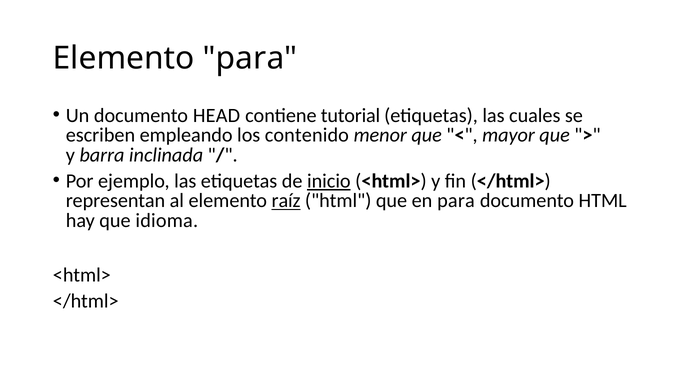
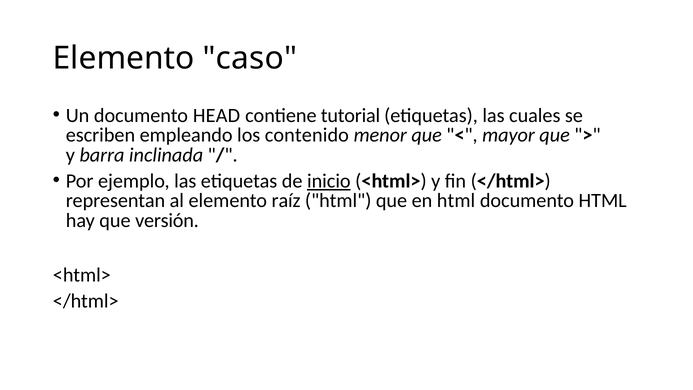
Elemento para: para -> caso (250, 58)
raíz underline: present -> none (286, 201)
en para: para -> html (456, 201)
idioma: idioma -> versión (167, 220)
